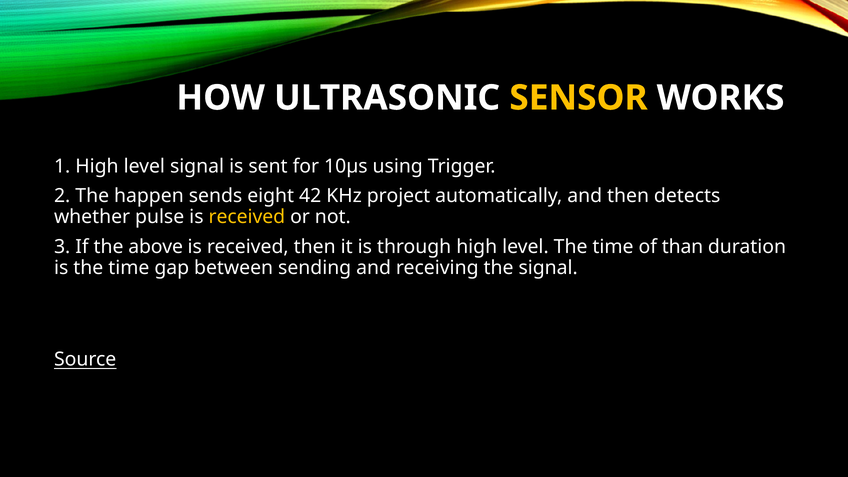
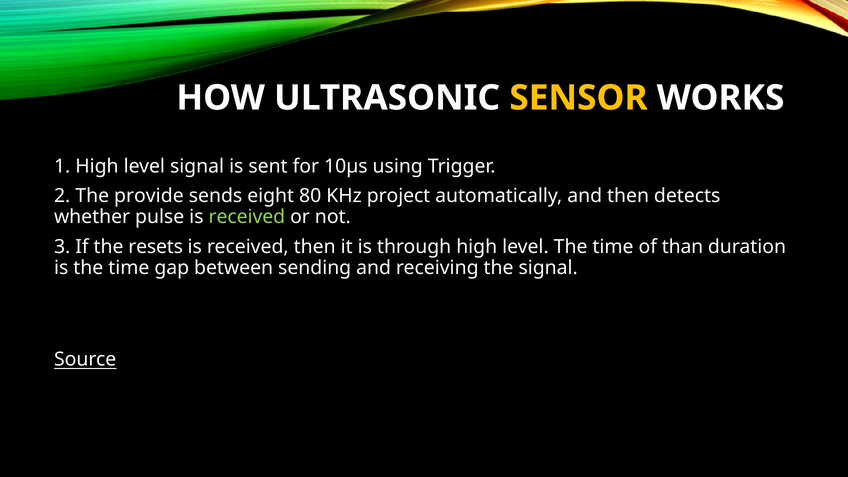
happen: happen -> provide (149, 196)
42: 42 -> 80 (310, 196)
received colour: yellow -> light green (247, 217)
above: above -> resets (156, 247)
